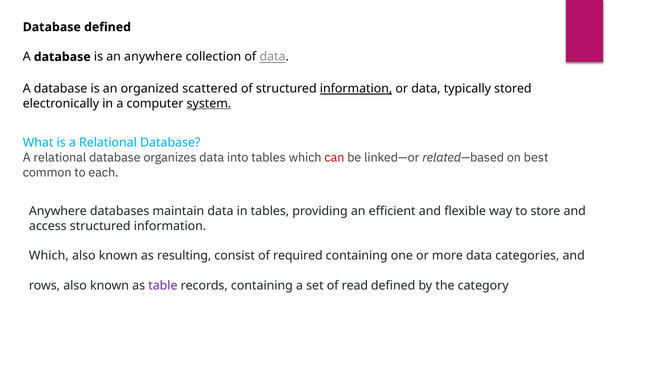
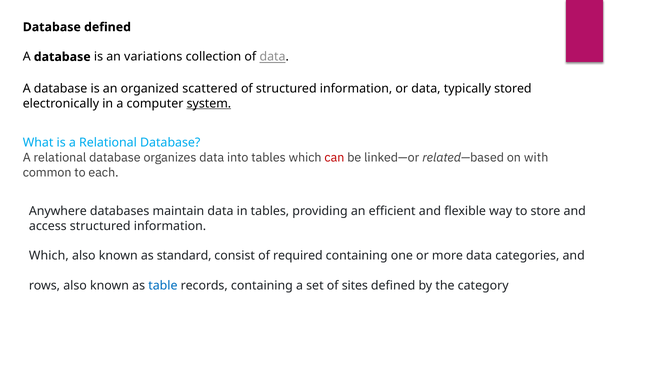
an anywhere: anywhere -> variations (153, 57)
information underline: present -> none (356, 89)
best: best -> with (536, 158)
resulting: resulting -> standard (184, 256)
table colour: purple -> blue (163, 285)
read: read -> sites (355, 285)
